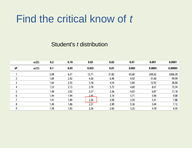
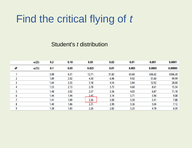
know: know -> flying (102, 19)
